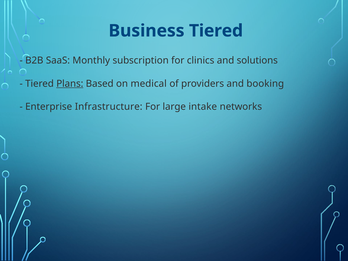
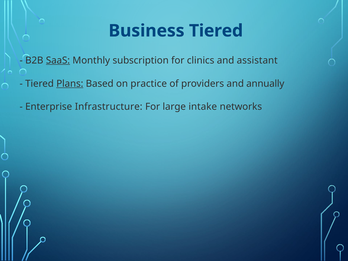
SaaS underline: none -> present (58, 60)
solutions: solutions -> assistant (257, 60)
medical: medical -> practice (149, 84)
booking: booking -> annually (265, 84)
